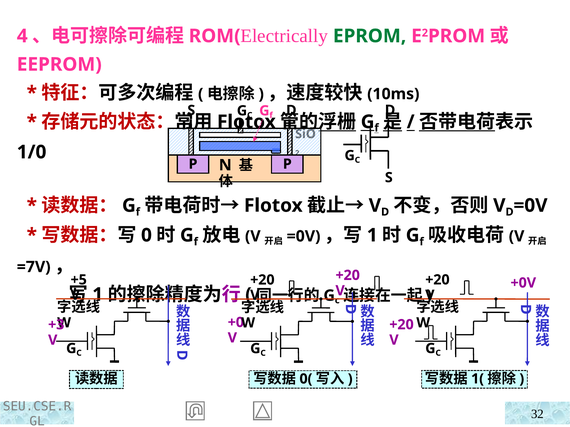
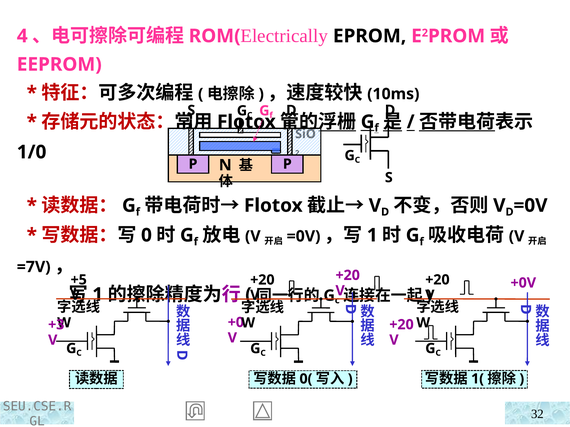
EPROM colour: green -> black (370, 36)
